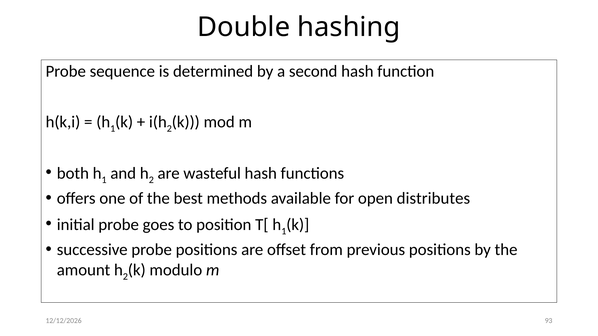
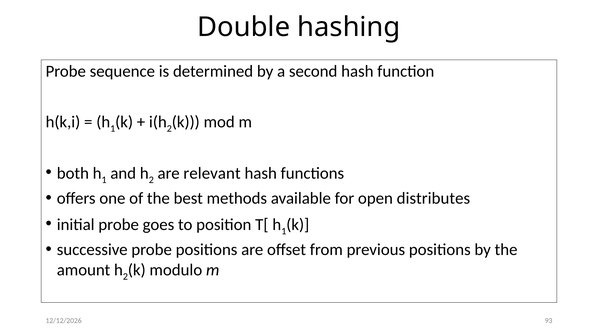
wasteful: wasteful -> relevant (212, 174)
